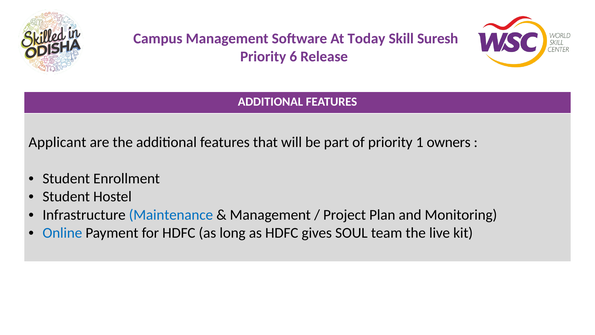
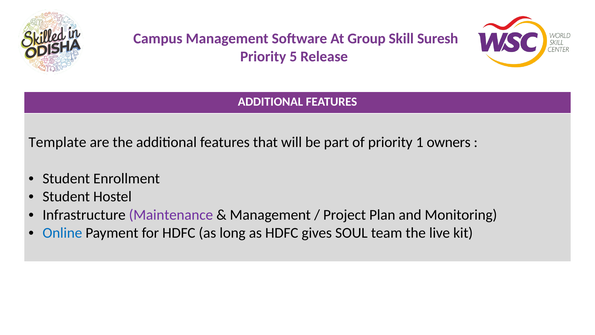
Today: Today -> Group (367, 39)
6: 6 -> 5 (293, 56)
Applicant: Applicant -> Template (57, 142)
Maintenance colour: blue -> purple (171, 215)
